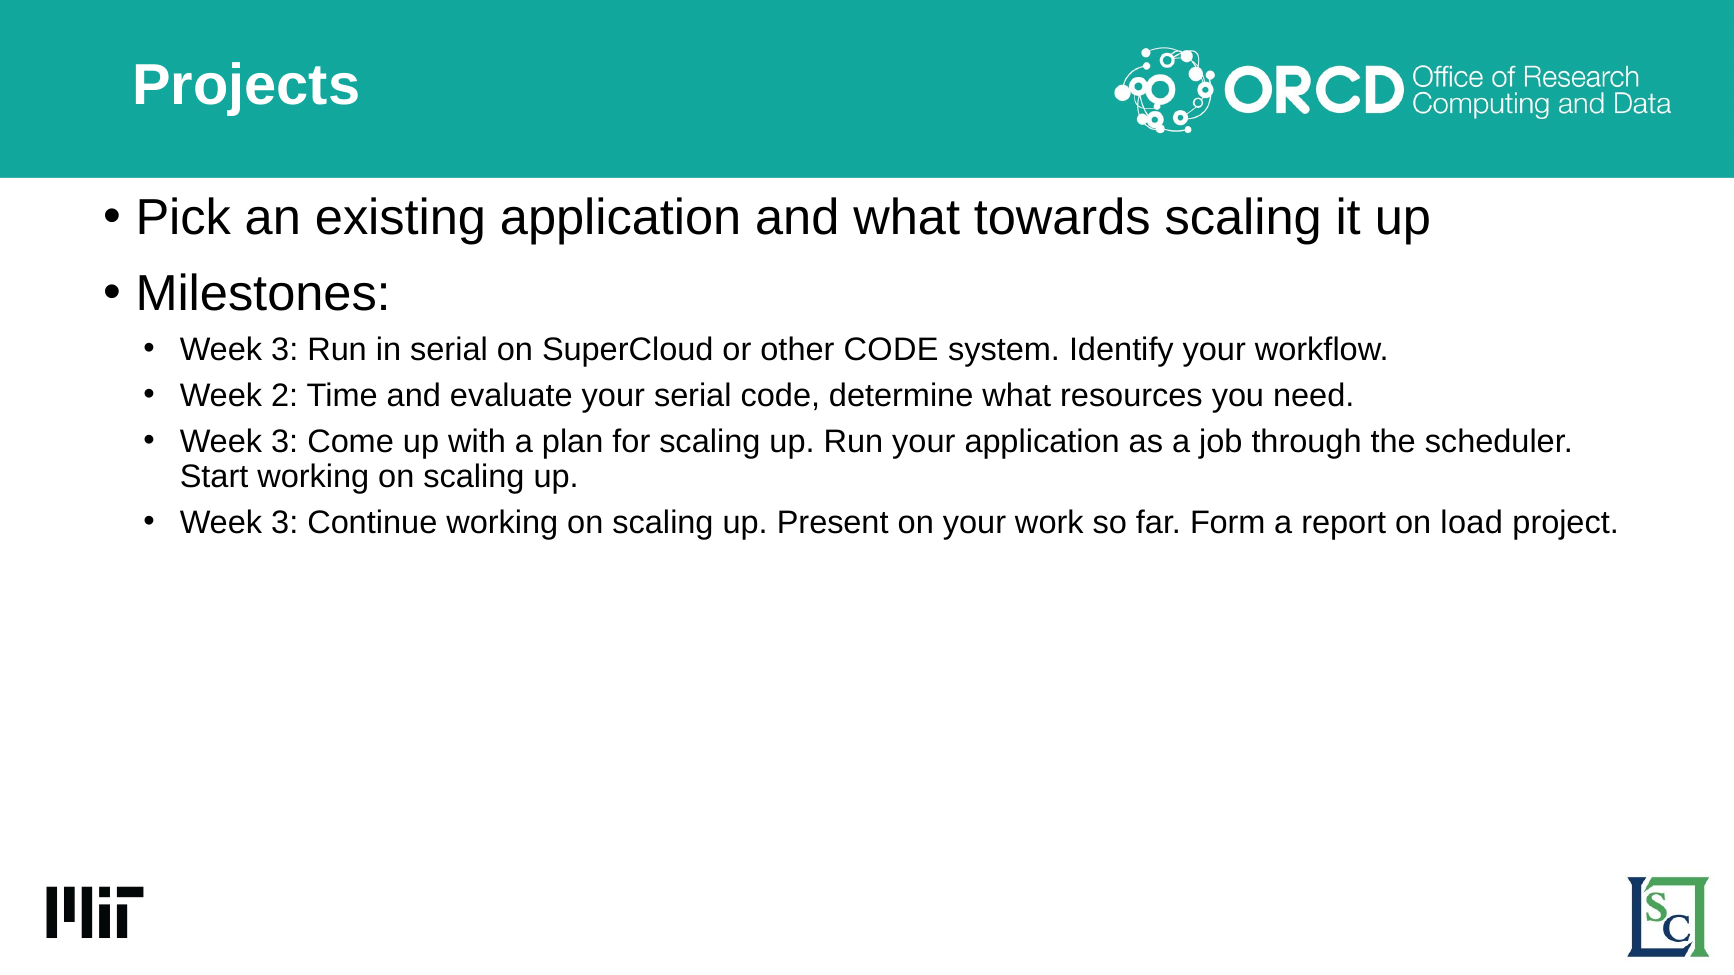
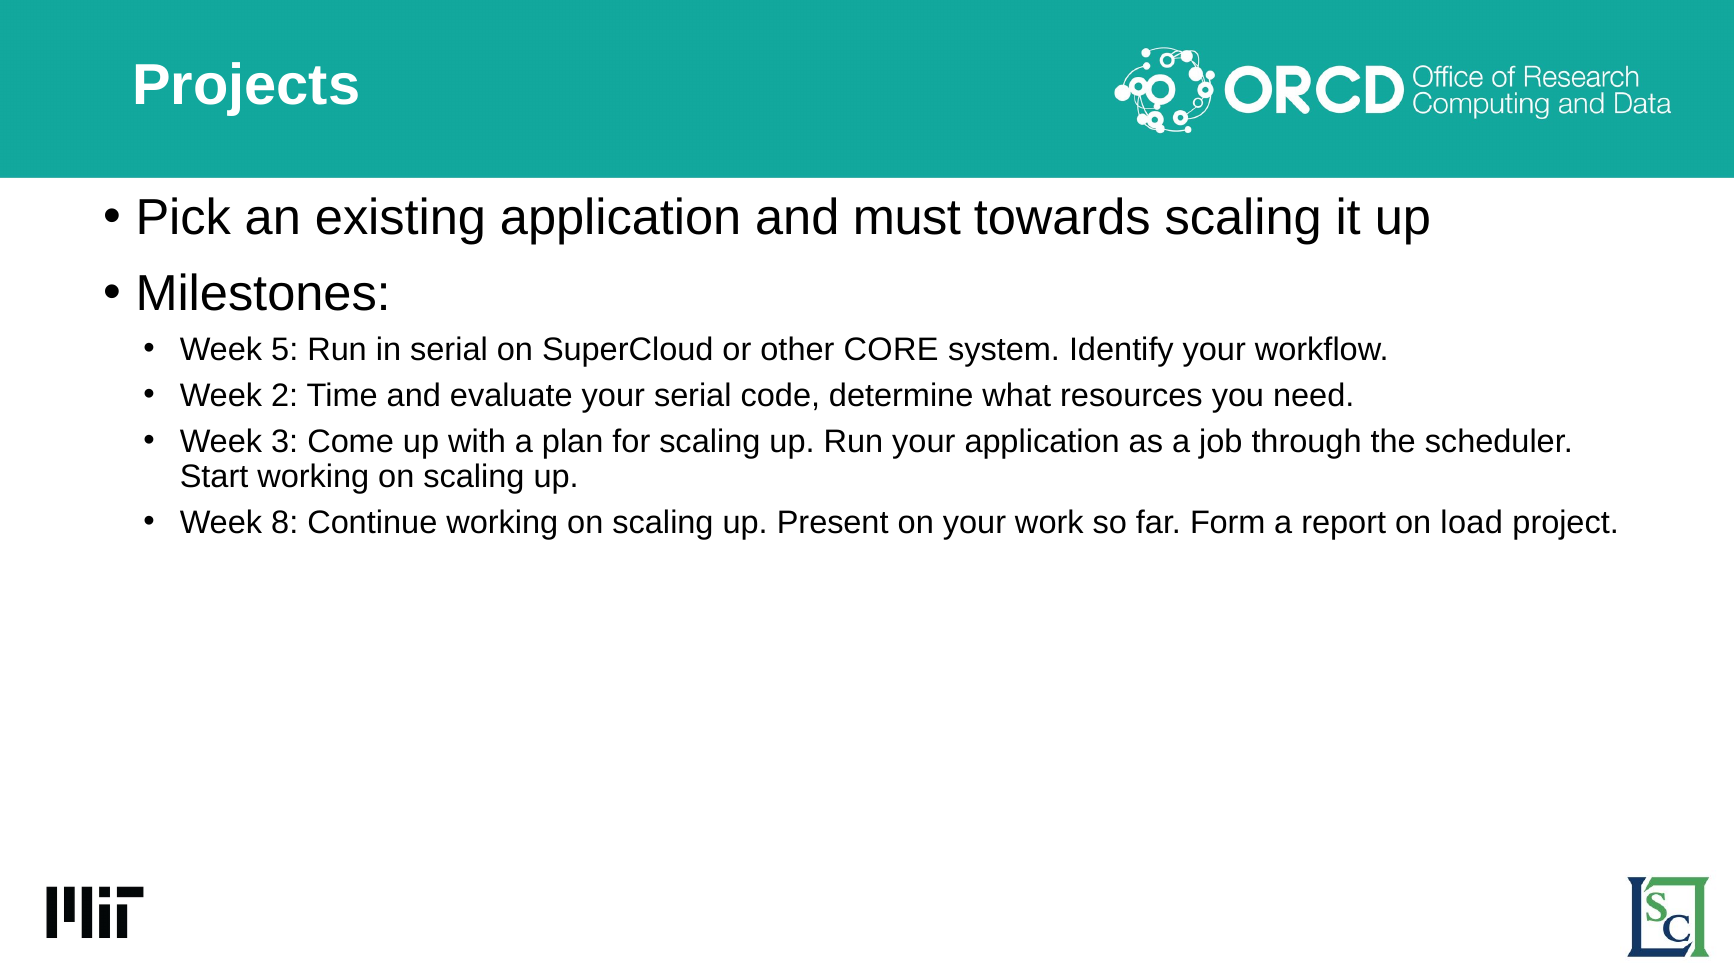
and what: what -> must (907, 217)
3: 3 -> 5 (285, 350)
other CODE: CODE -> CORE (891, 350)
3: 3 -> 8 (285, 523)
